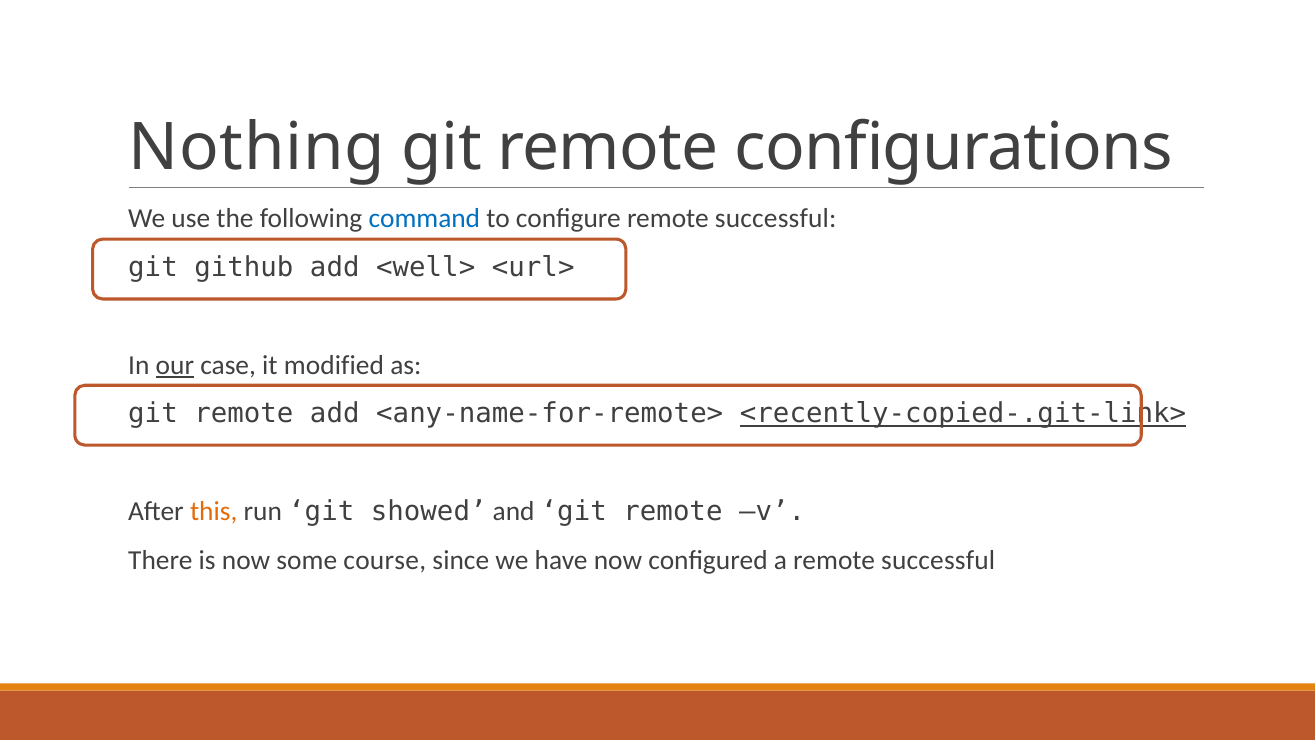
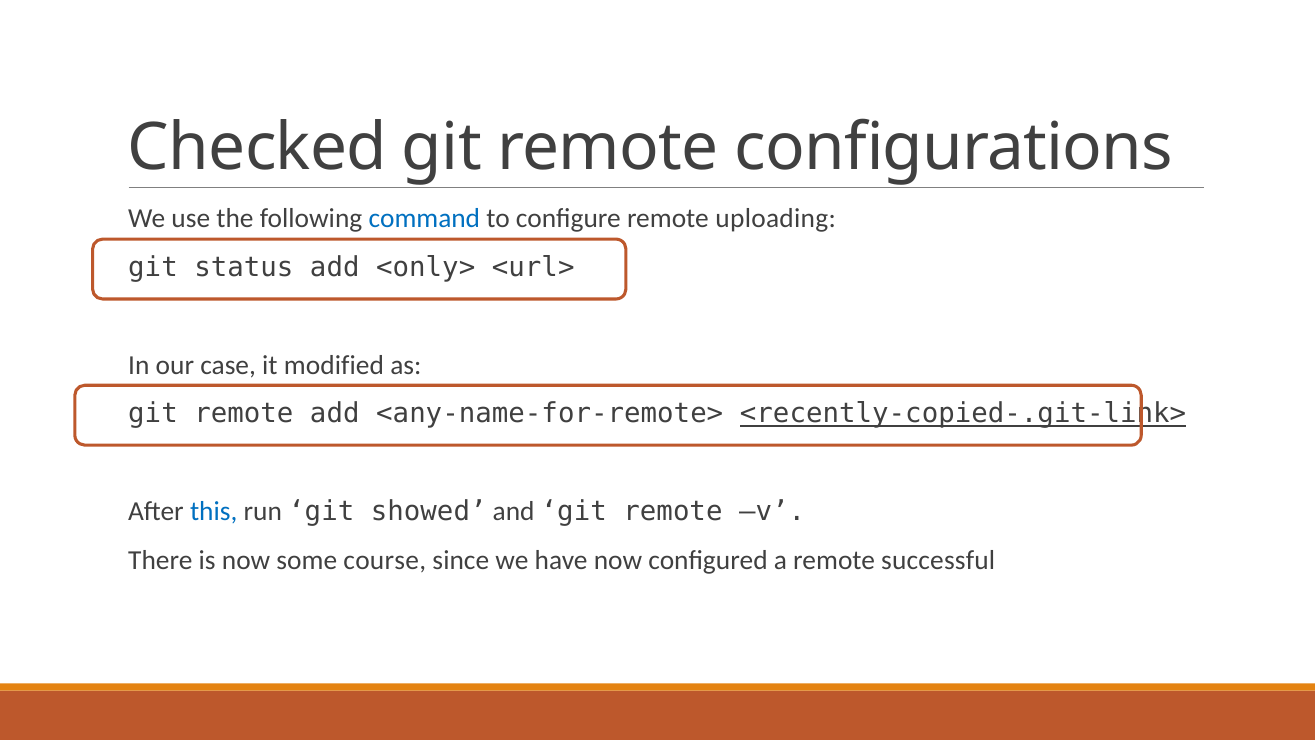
Nothing: Nothing -> Checked (258, 147)
configure remote successful: successful -> uploading (776, 219)
github: github -> status (244, 267)
<well>: <well> -> <only> (426, 267)
our underline: present -> none (175, 365)
this colour: orange -> blue (214, 511)
